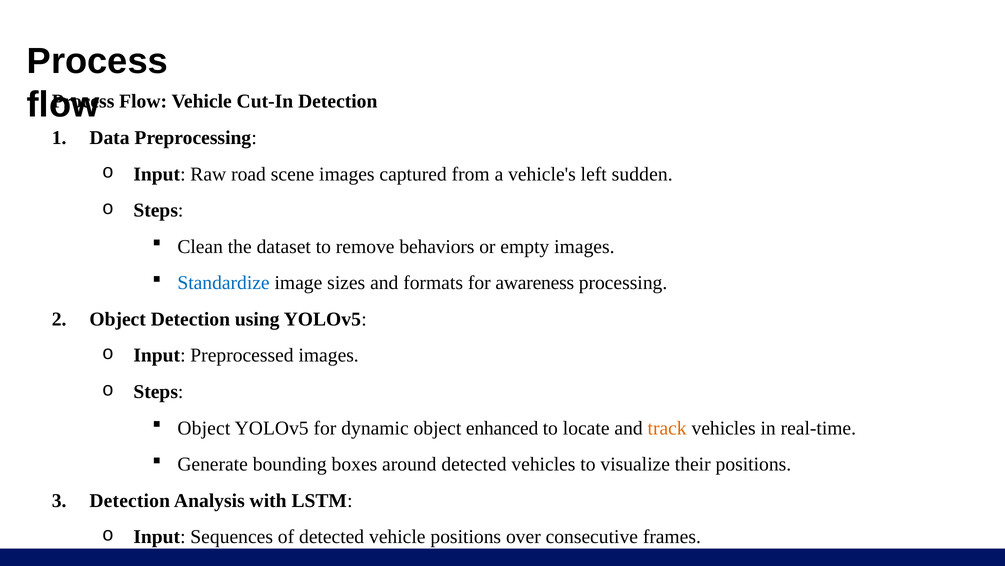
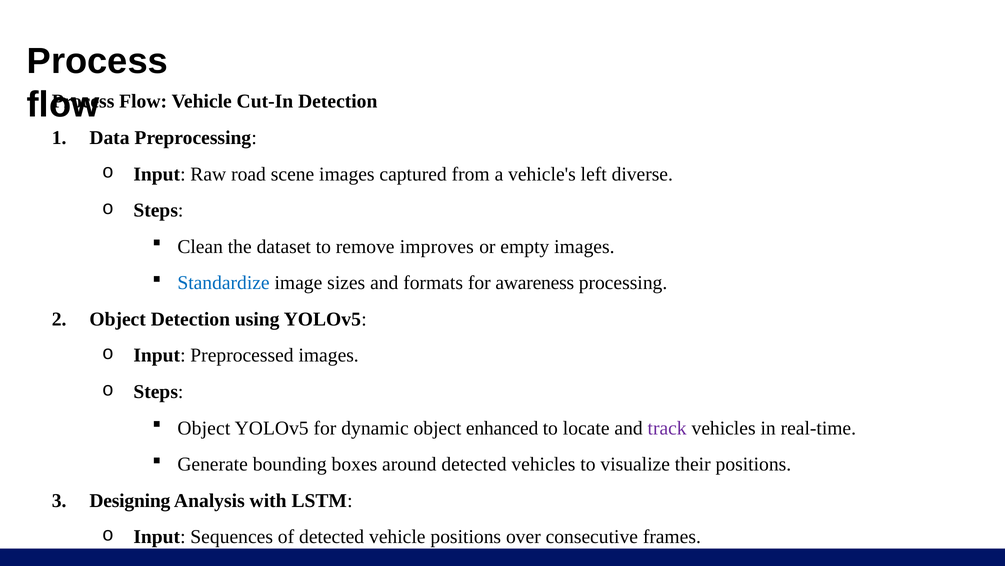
sudden: sudden -> diverse (642, 174)
behaviors: behaviors -> improves (437, 246)
track colour: orange -> purple (667, 428)
Detection: Detection -> Designing (130, 500)
